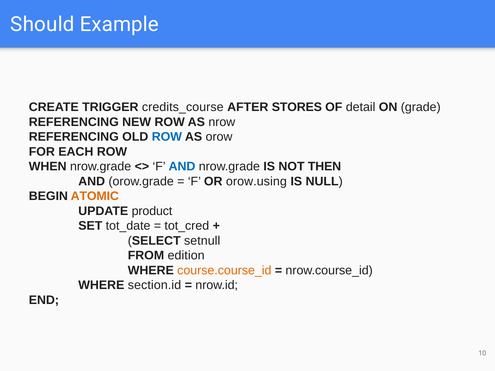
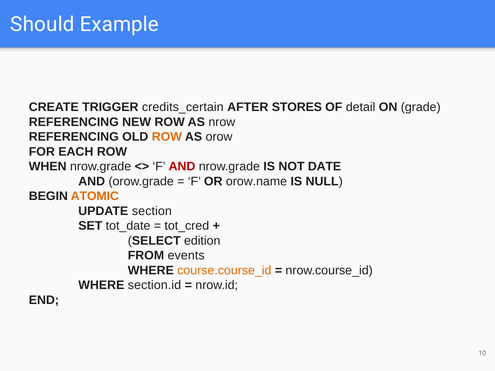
credits_course: credits_course -> credits_certain (183, 107)
ROW colour: blue -> orange (167, 137)
AND colour: blue -> red (182, 167)
THEN: THEN -> DATE (325, 167)
orow.using: orow.using -> orow.name (256, 181)
product: product -> section (152, 211)
setnull: setnull -> edition (202, 241)
edition: edition -> events (186, 256)
